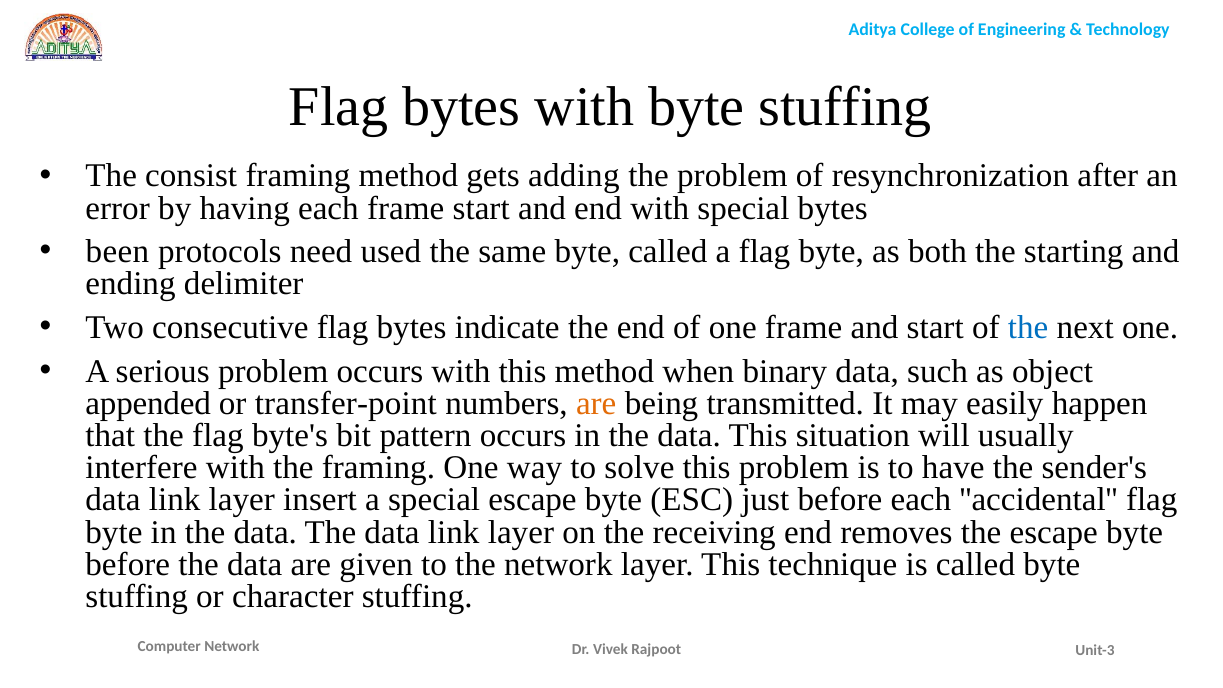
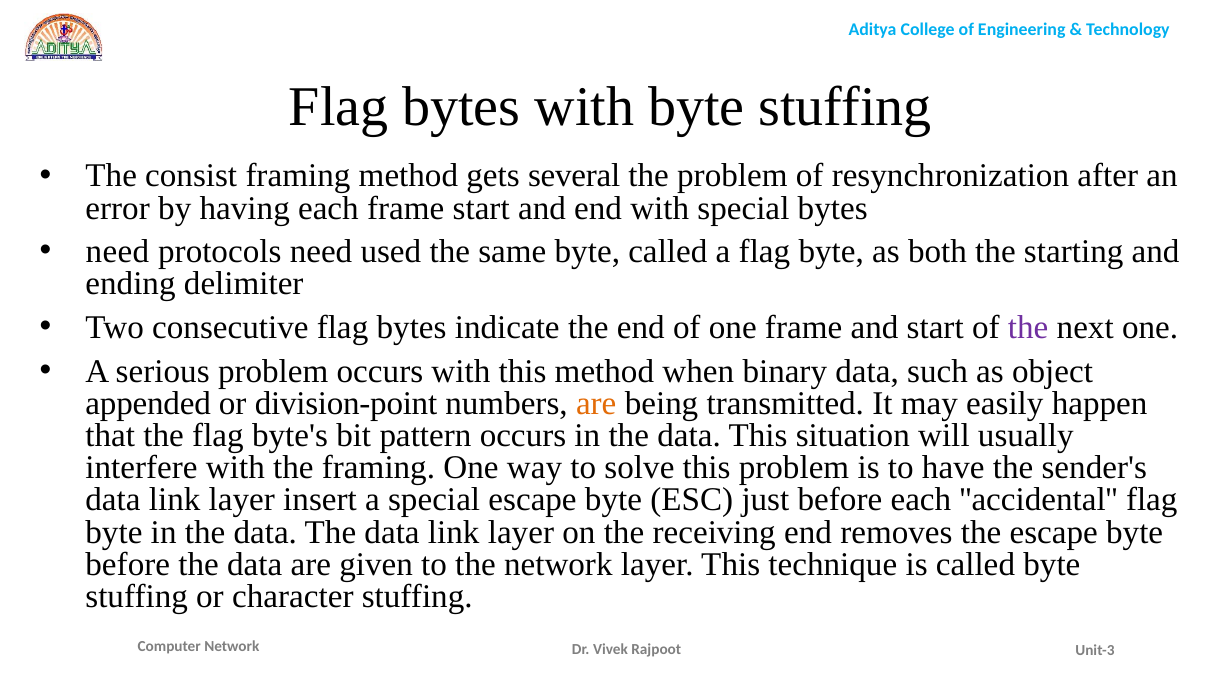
adding: adding -> several (574, 176)
been: been -> need (117, 252)
the colour: blue -> purple (1028, 328)
transfer-point: transfer-point -> division-point (346, 403)
